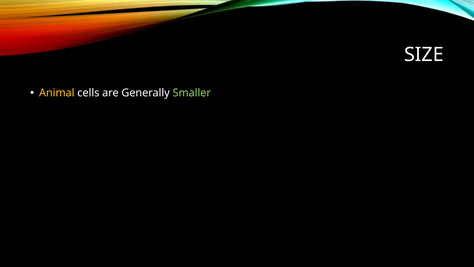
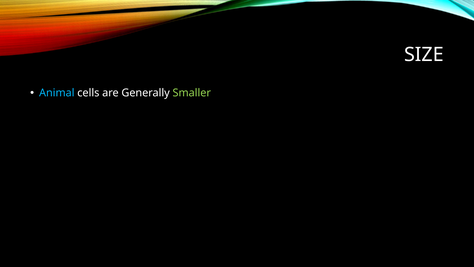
Animal colour: yellow -> light blue (57, 93)
